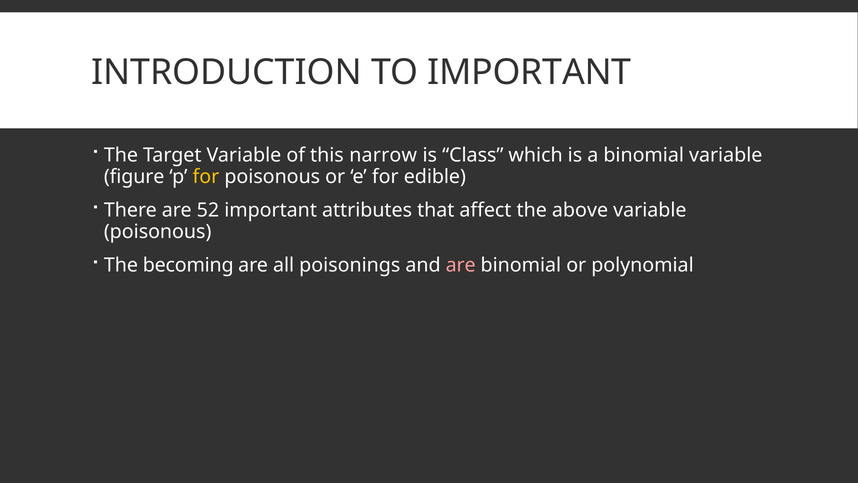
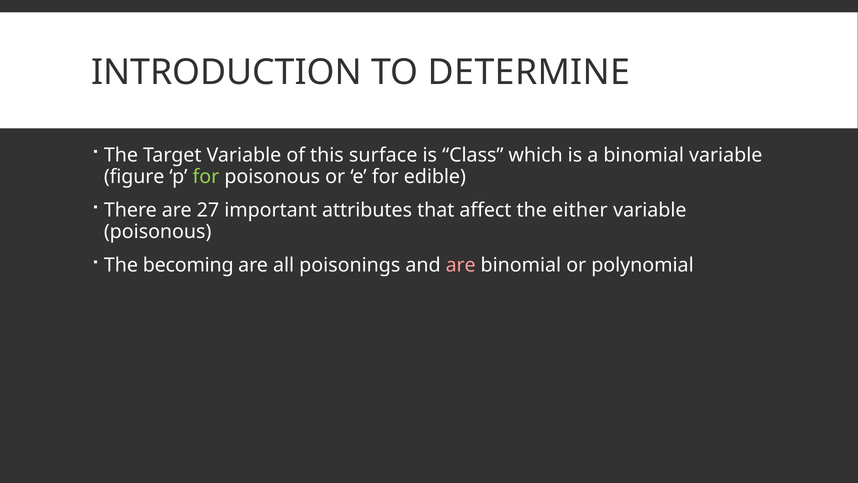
TO IMPORTANT: IMPORTANT -> DETERMINE (529, 72)
narrow: narrow -> surface (383, 155)
for colour: yellow -> light green (206, 177)
52: 52 -> 27 (208, 210)
above: above -> either (580, 210)
